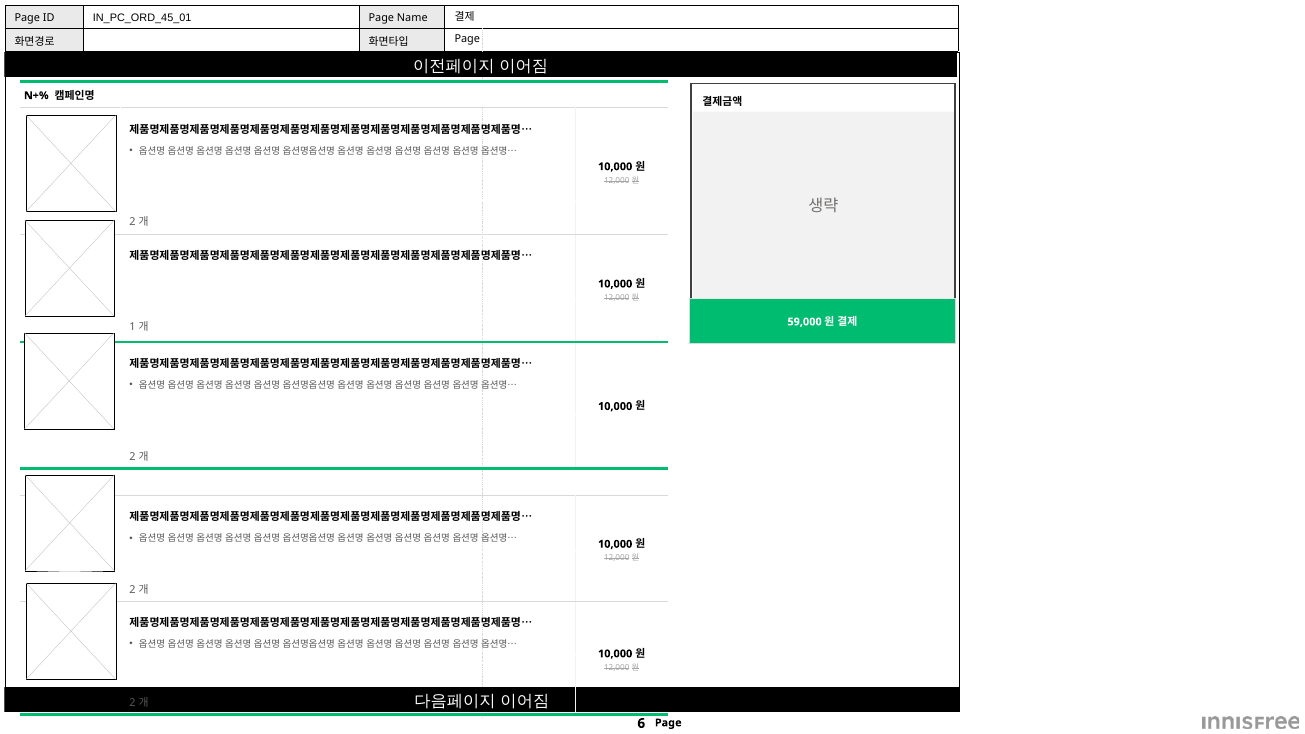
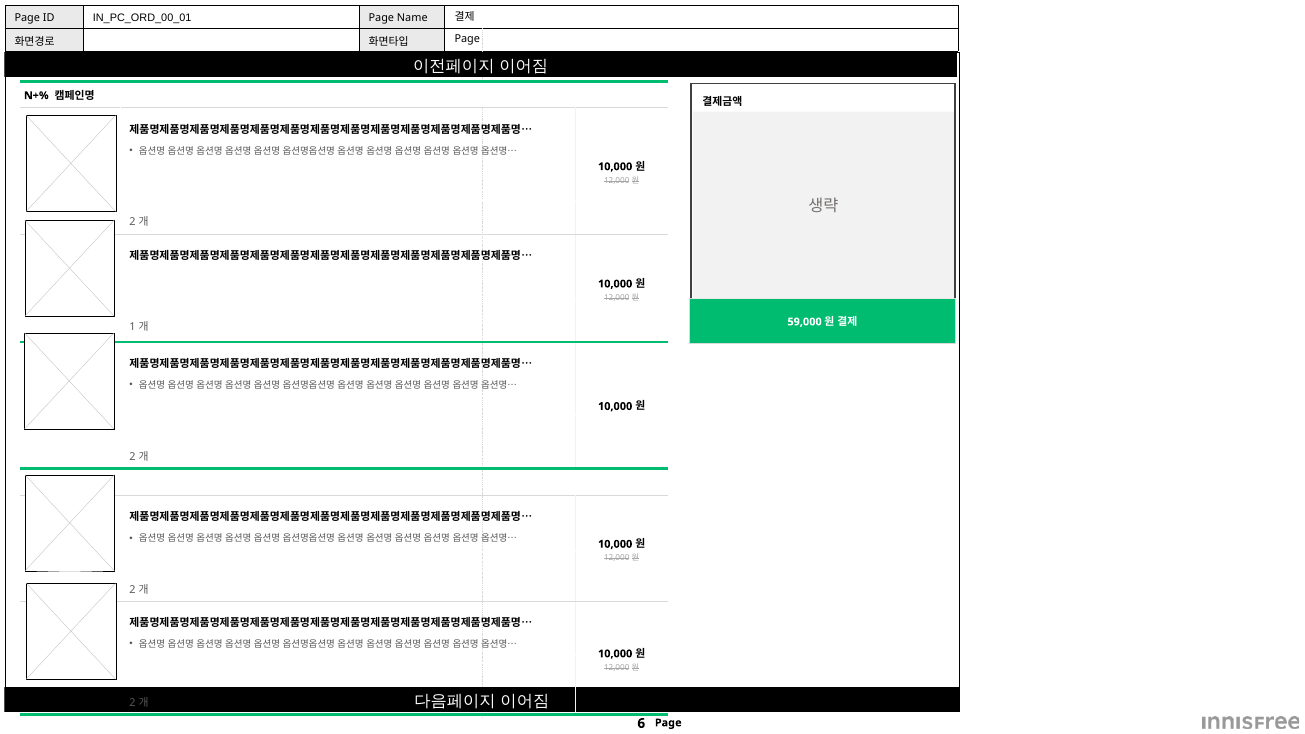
IN_PC_ORD_45_01: IN_PC_ORD_45_01 -> IN_PC_ORD_00_01 (142, 18)
